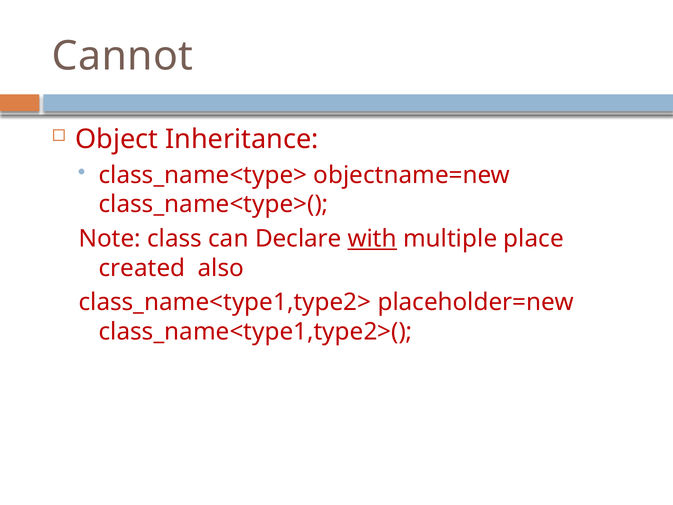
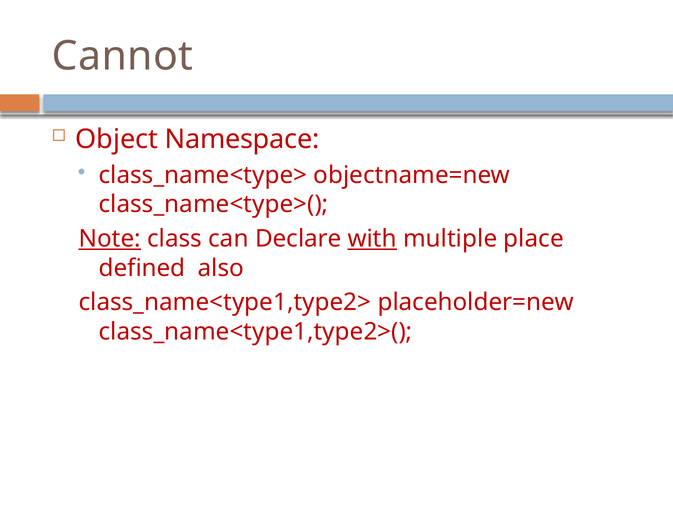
Inheritance: Inheritance -> Namespace (242, 139)
Note underline: none -> present (110, 239)
created: created -> defined (142, 268)
